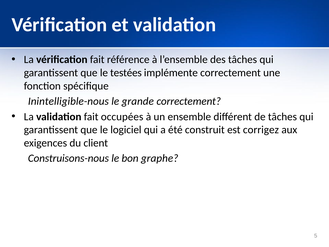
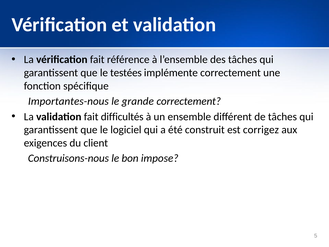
Inintelligible-nous: Inintelligible-nous -> Importantes-nous (68, 101)
occupées: occupées -> difficultés (122, 117)
graphe: graphe -> impose (160, 158)
